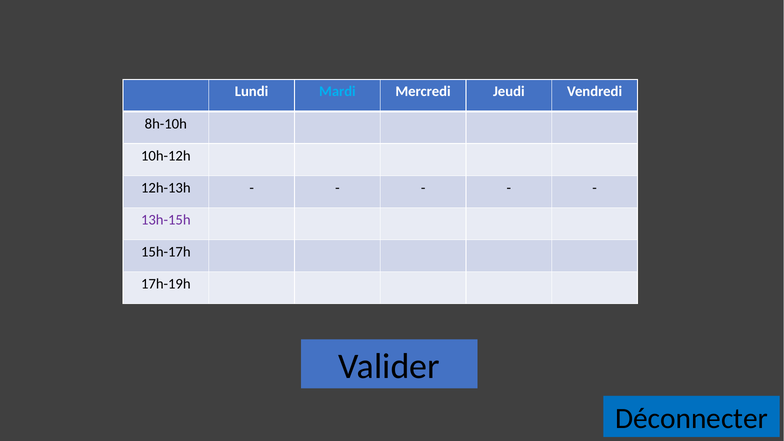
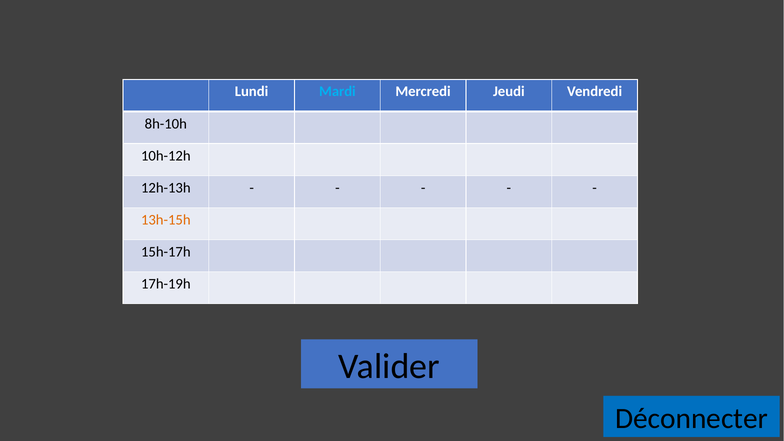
13h-15h colour: purple -> orange (166, 220)
